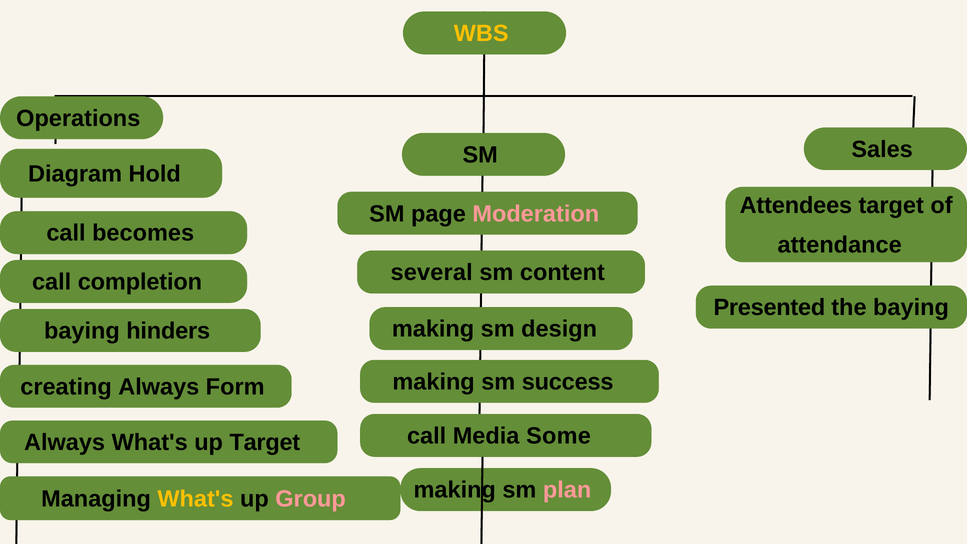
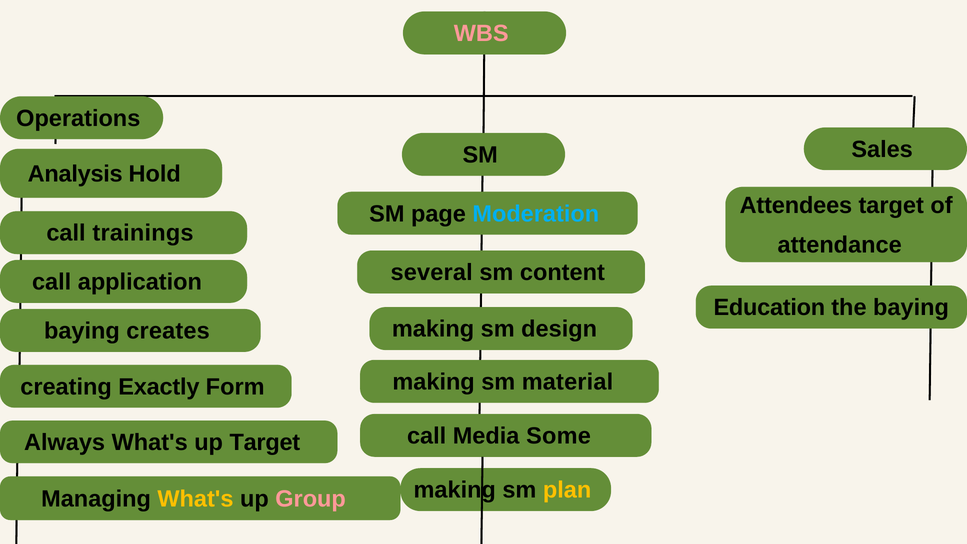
WBS colour: yellow -> pink (481, 33)
Diagram: Diagram -> Analysis (75, 174)
Moderation colour: pink -> light blue (536, 214)
becomes: becomes -> trainings (143, 233)
completion: completion -> application (140, 282)
Presented: Presented -> Education (769, 308)
hinders: hinders -> creates (168, 331)
success: success -> material (567, 382)
creating Always: Always -> Exactly (159, 387)
plan colour: pink -> yellow (567, 490)
